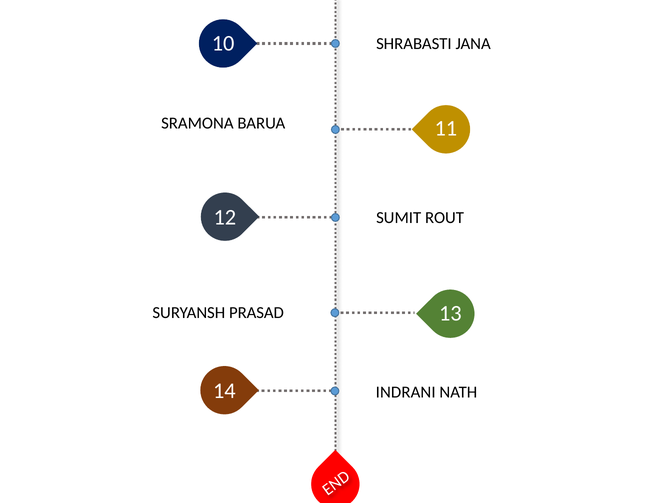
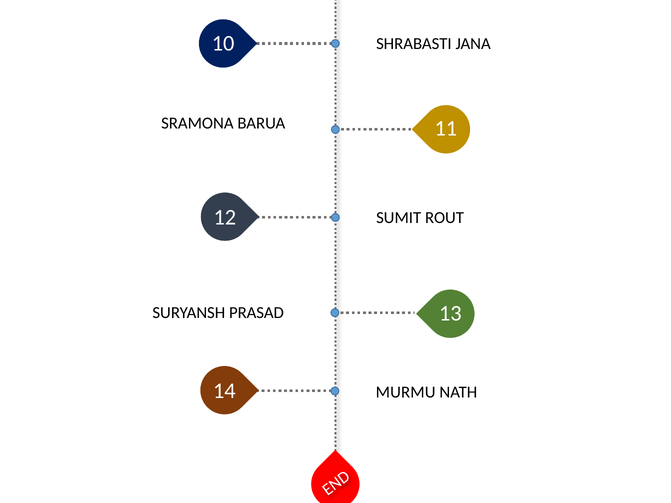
INDRANI: INDRANI -> MURMU (406, 392)
